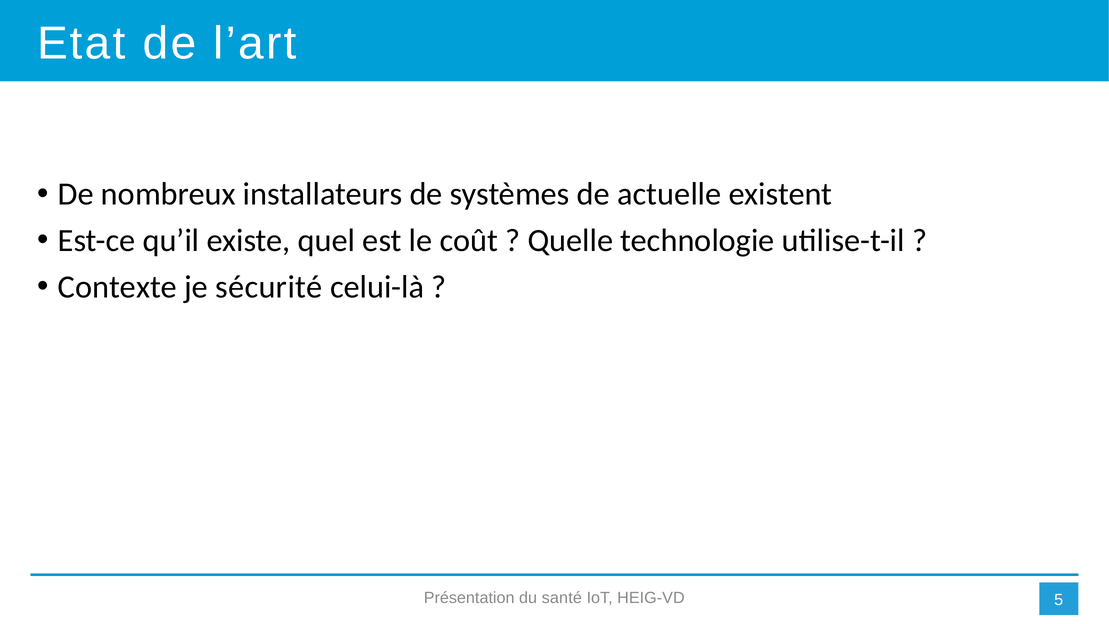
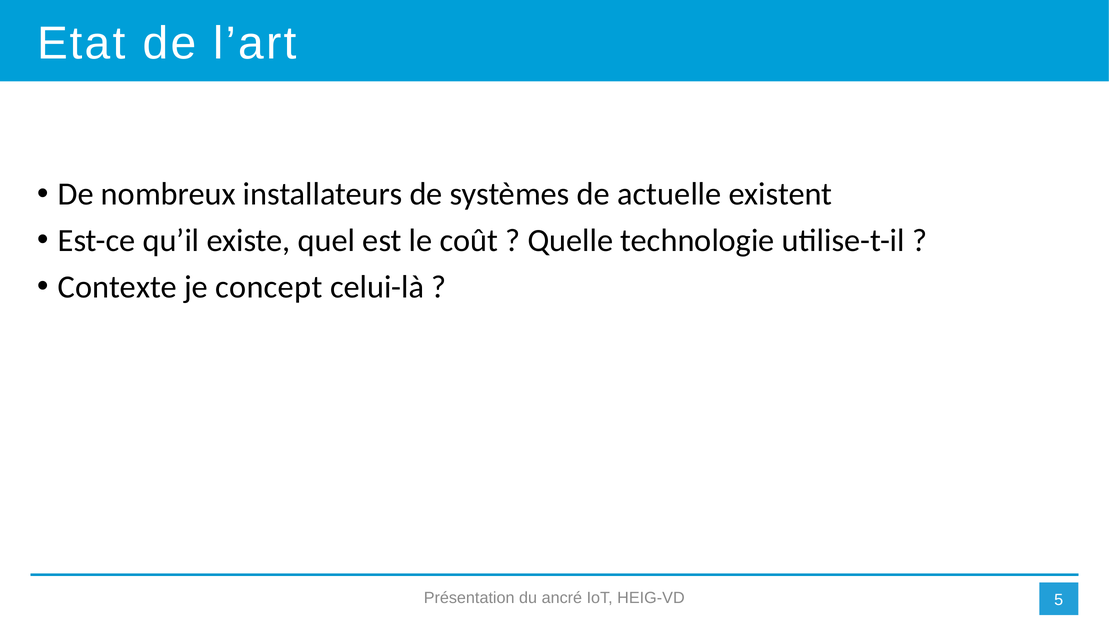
sécurité: sécurité -> concept (269, 287)
santé: santé -> ancré (562, 598)
